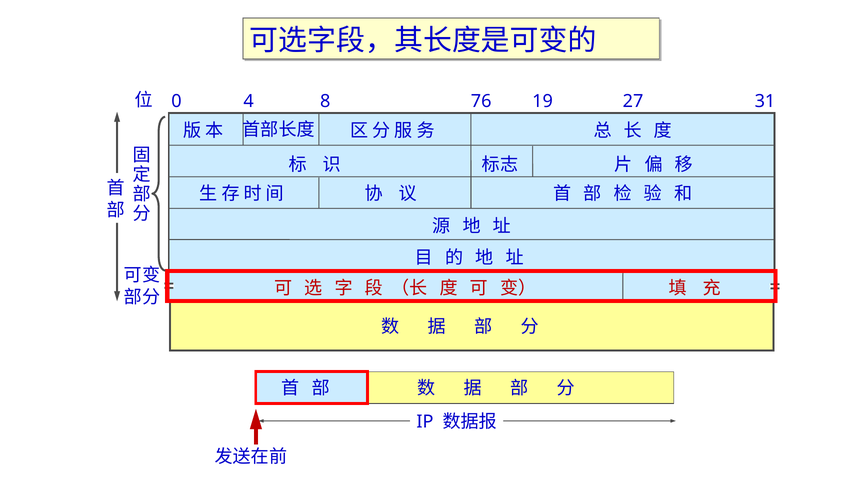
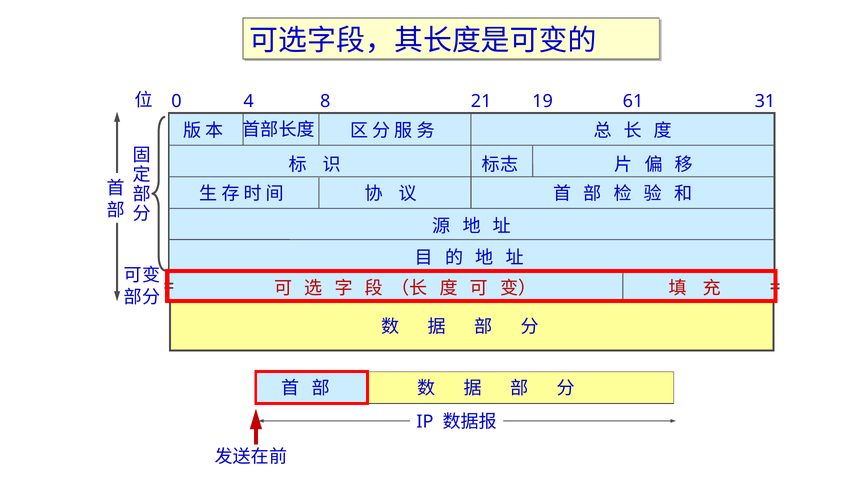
76: 76 -> 21 (481, 101)
27: 27 -> 61 (633, 101)
